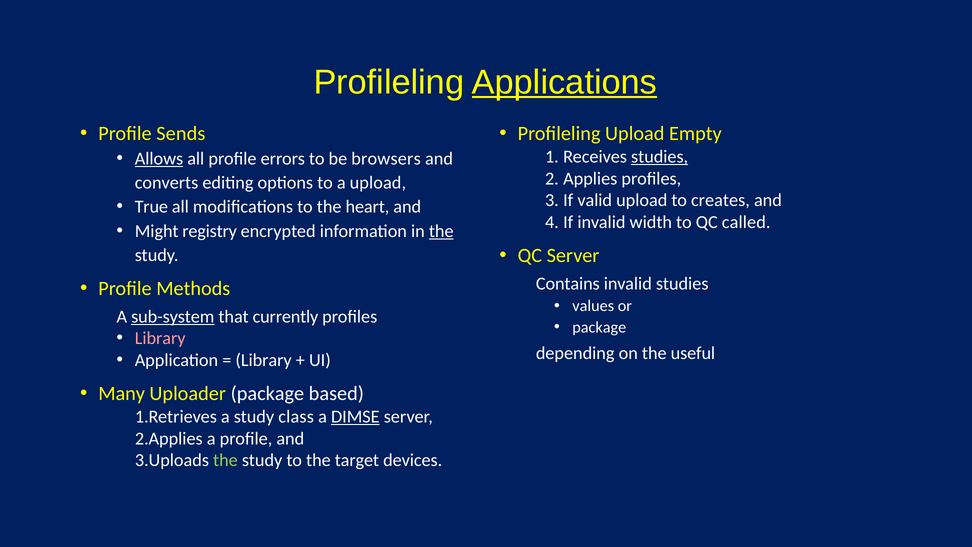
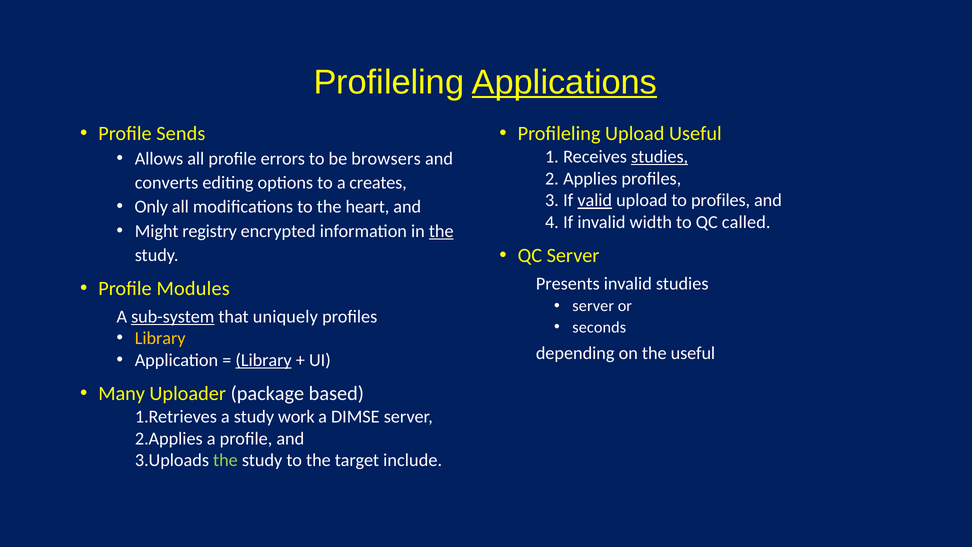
Upload Empty: Empty -> Useful (695, 134)
Allows underline: present -> none (159, 159)
a upload: upload -> creates (378, 183)
valid underline: none -> present (595, 200)
to creates: creates -> profiles (721, 200)
True: True -> Only (151, 207)
Contains: Contains -> Presents (568, 284)
Methods: Methods -> Modules (193, 288)
values: values -> server (593, 306)
currently: currently -> uniquely (285, 316)
package: package -> seconds (599, 327)
Library colour: pink -> yellow (160, 338)
Library underline: none -> present (264, 360)
class: class -> work (296, 416)
DIMSE underline: present -> none (355, 416)
devices: devices -> include (413, 460)
